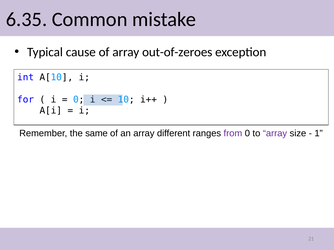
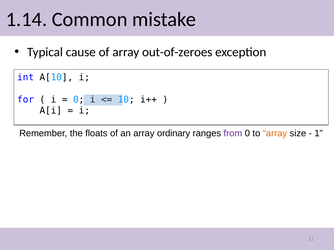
6.35: 6.35 -> 1.14 (27, 20)
same: same -> floats (96, 134)
different: different -> ordinary (174, 134)
array colour: purple -> orange (275, 134)
